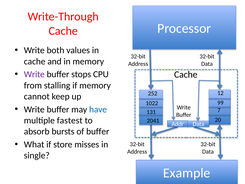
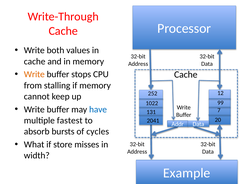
Write colour: purple -> orange (34, 74)
of buffer: buffer -> cycles (98, 131)
single: single -> width (37, 155)
